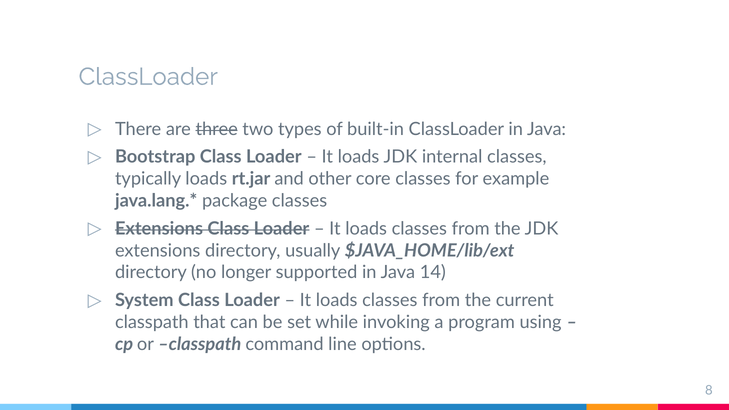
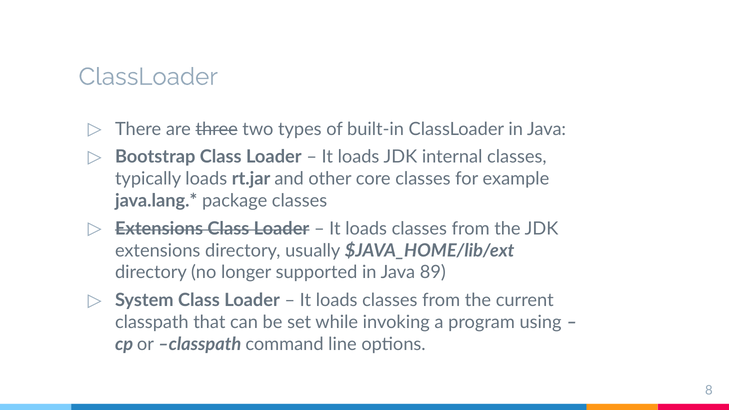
14: 14 -> 89 (433, 272)
